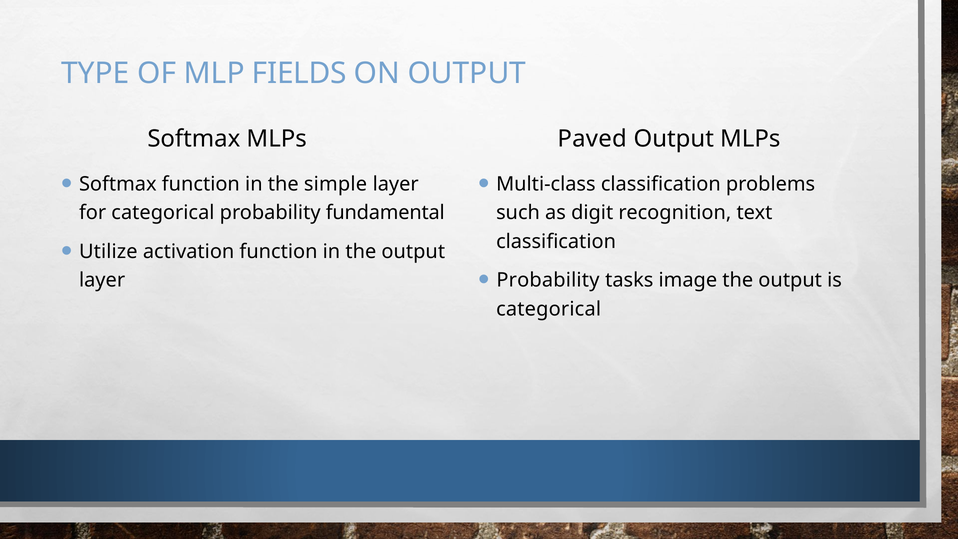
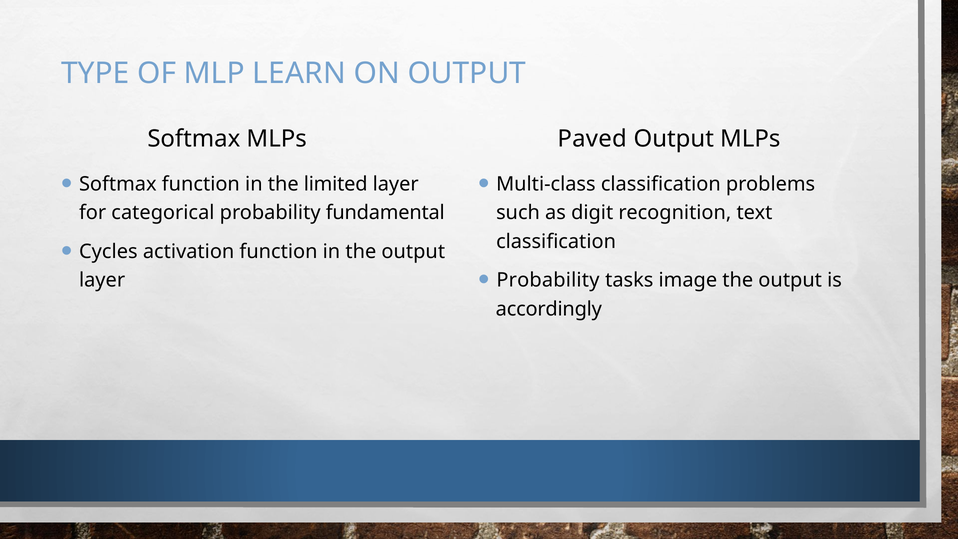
FIELDS: FIELDS -> LEARN (299, 73)
simple: simple -> limited (336, 184)
Utilize: Utilize -> Cycles (108, 251)
categorical: categorical -> accordingly (549, 309)
